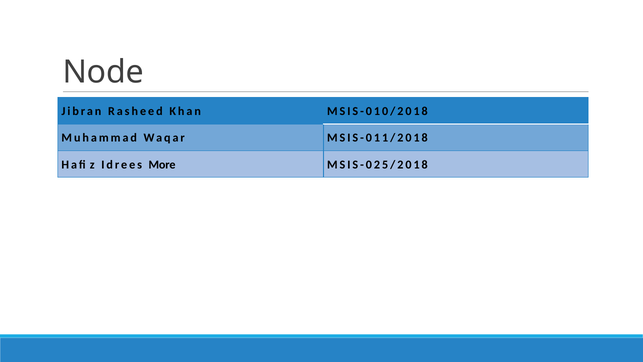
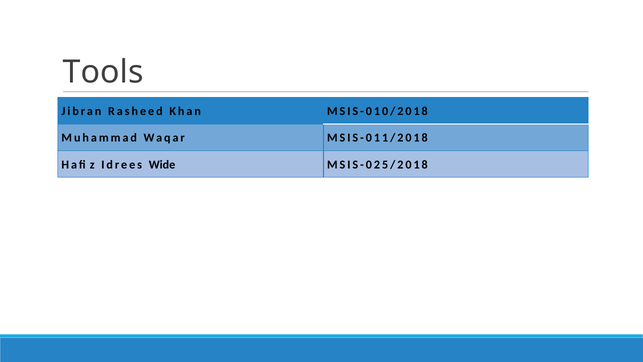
Node: Node -> Tools (103, 72)
More: More -> Wide (162, 164)
